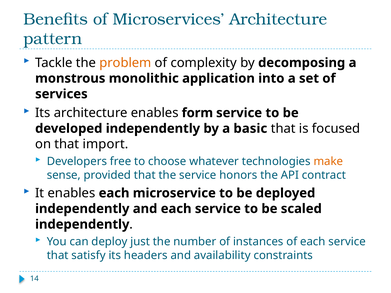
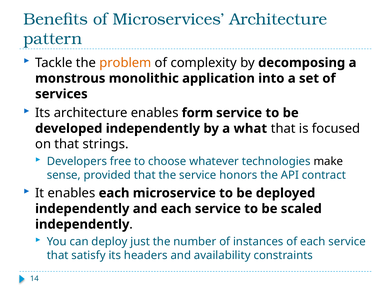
basic: basic -> what (250, 129)
import: import -> strings (106, 144)
make colour: orange -> black (328, 162)
